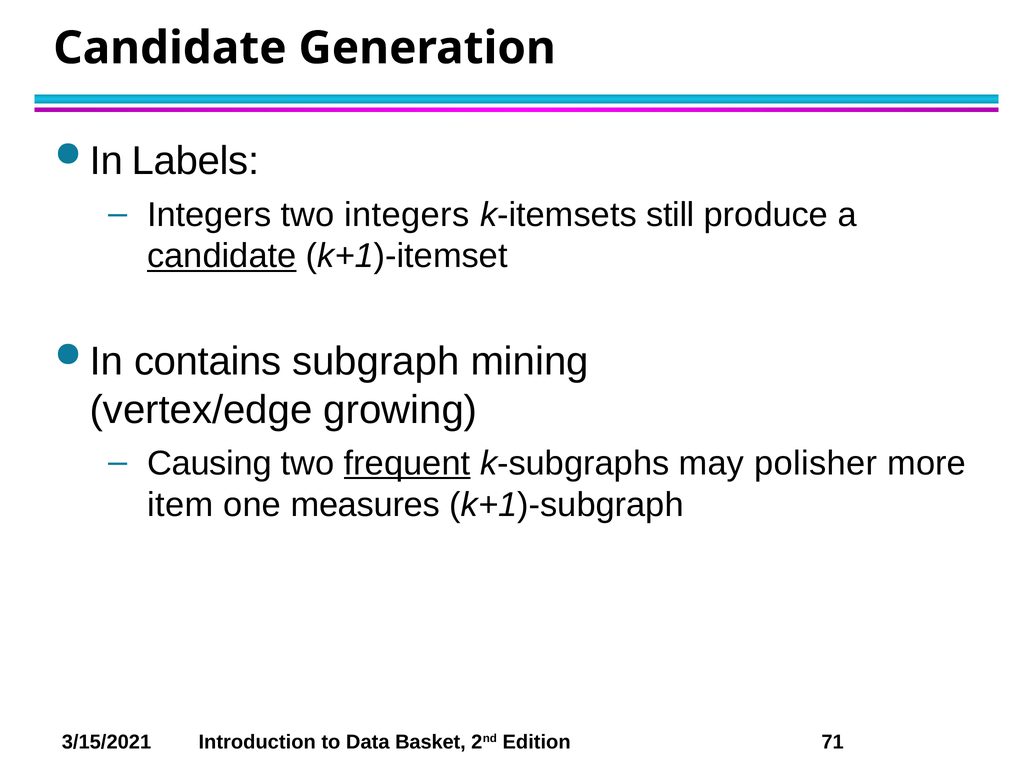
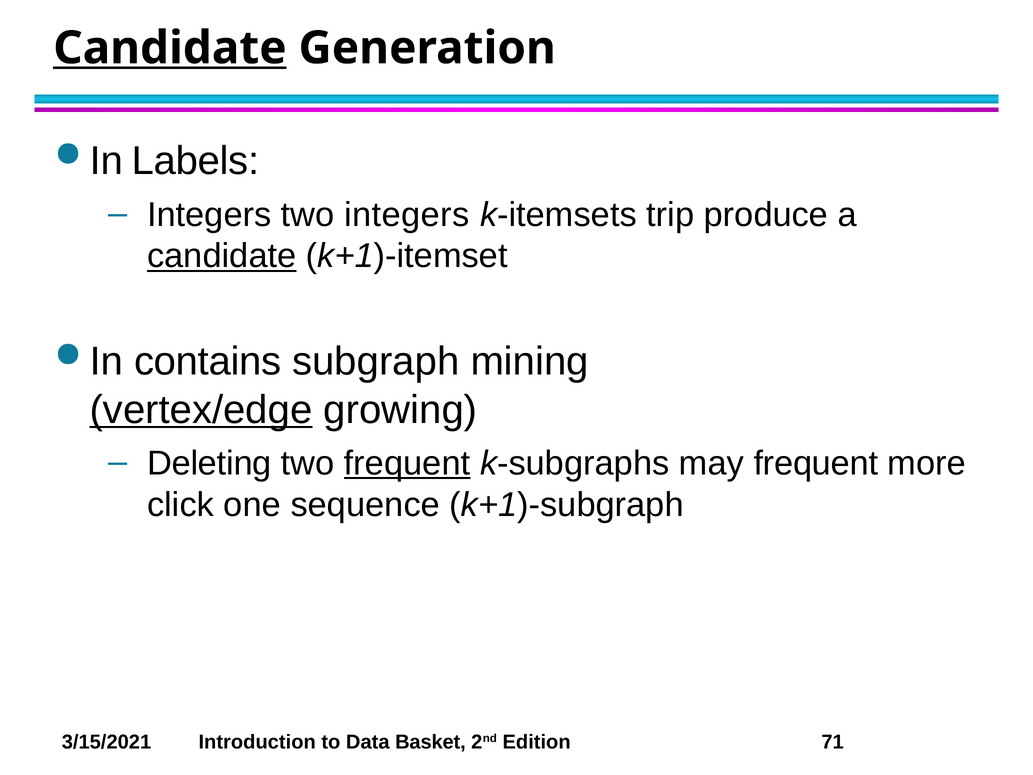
Candidate underline: none -> present (170, 48)
still: still -> trip (670, 215)
vertex/edge underline: none -> present (201, 410)
Causing: Causing -> Deleting (209, 463)
may polisher: polisher -> frequent (816, 463)
item: item -> click (181, 505)
measures: measures -> sequence (365, 505)
